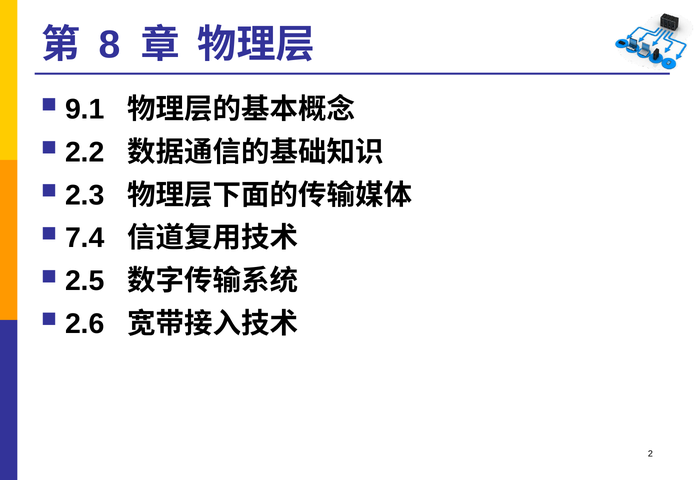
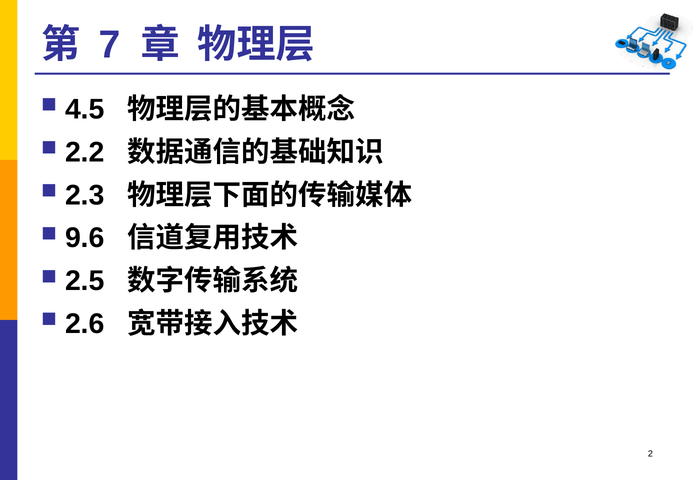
8: 8 -> 7 (109, 45)
9.1: 9.1 -> 4.5 (85, 110)
7.4: 7.4 -> 9.6 (85, 238)
